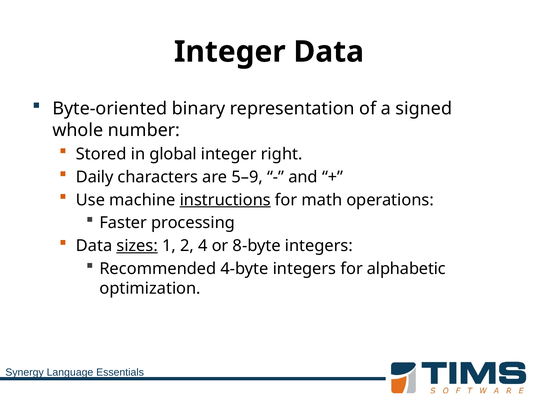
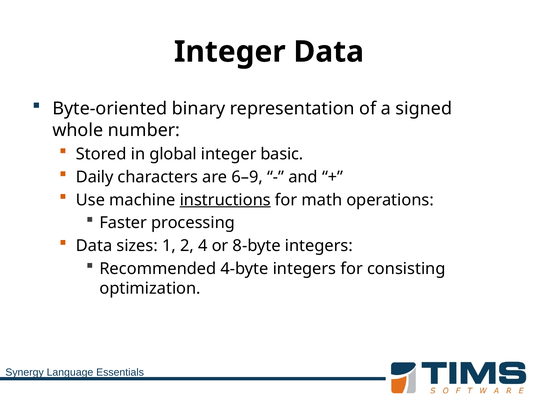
right: right -> basic (282, 154)
5–9: 5–9 -> 6–9 (247, 177)
sizes underline: present -> none (137, 246)
alphabetic: alphabetic -> consisting (406, 269)
